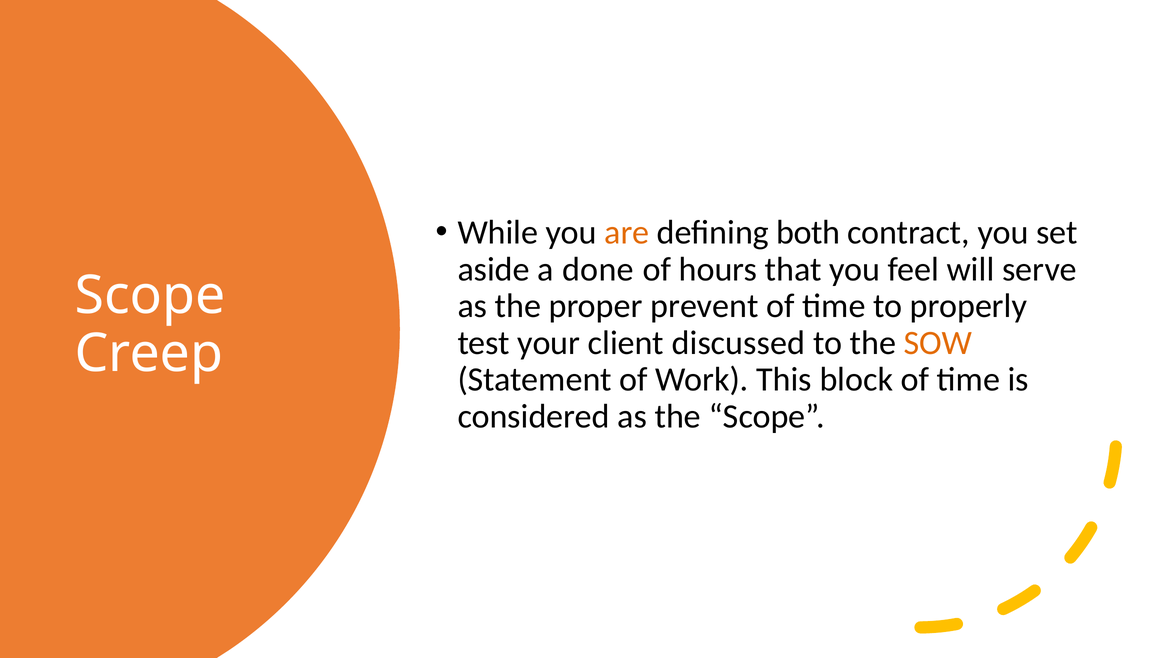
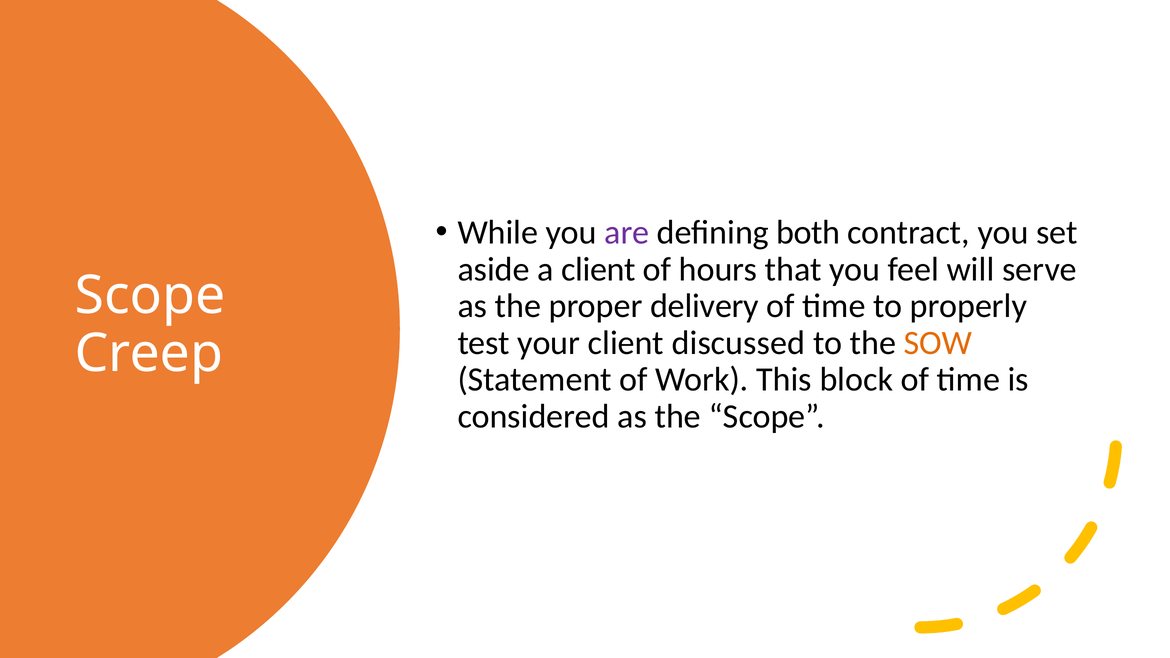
are colour: orange -> purple (627, 233)
a done: done -> client (598, 269)
prevent: prevent -> delivery (705, 306)
